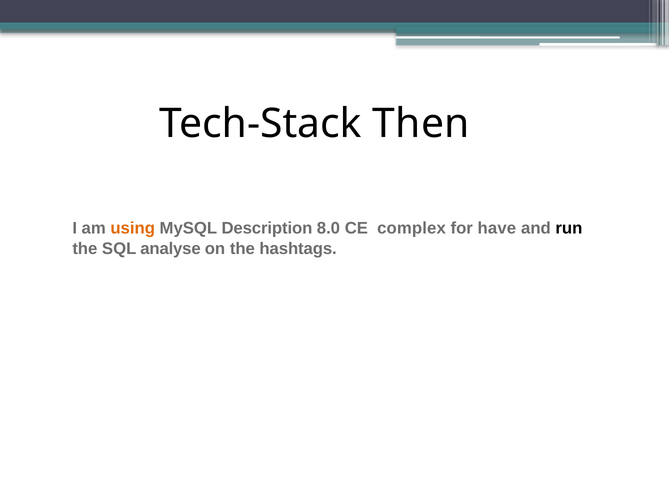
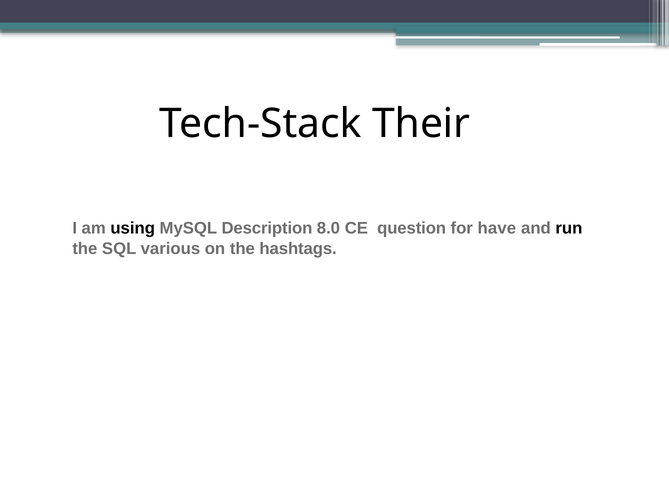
Then: Then -> Their (421, 123)
using colour: orange -> black (133, 228)
complex: complex -> question (412, 228)
analyse: analyse -> various (170, 248)
